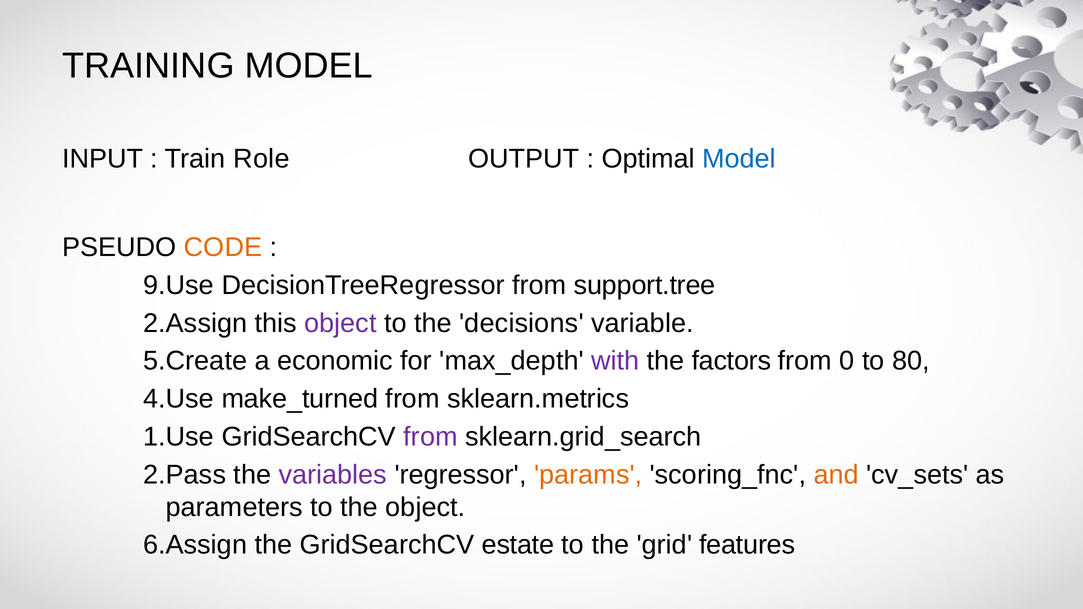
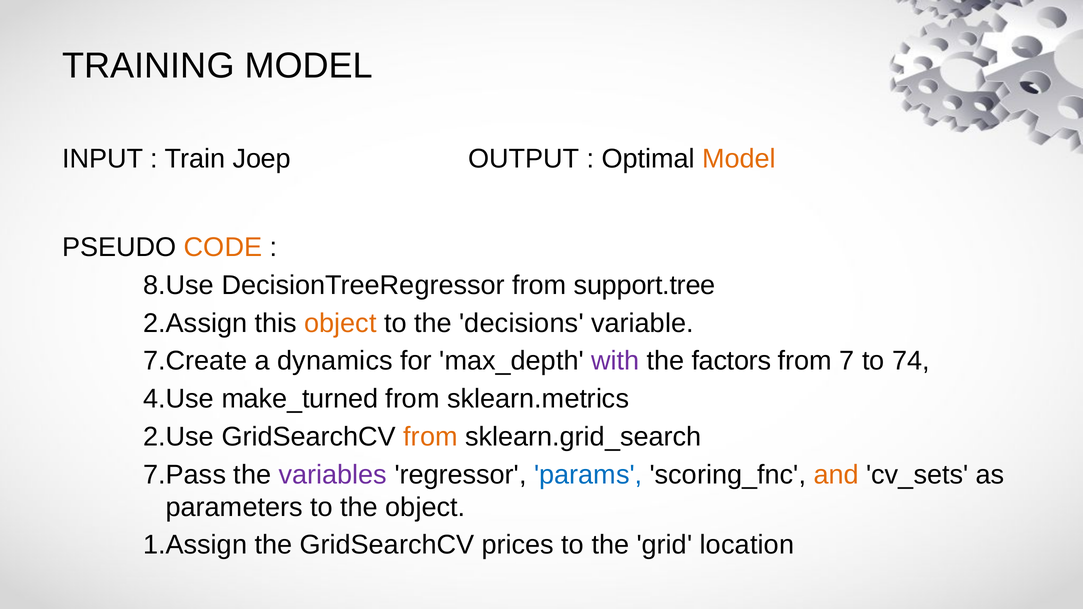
Role: Role -> Joep (262, 159)
Model colour: blue -> orange (739, 159)
9.Use: 9.Use -> 8.Use (179, 285)
object colour: purple -> orange (340, 323)
5.Create: 5.Create -> 7.Create (195, 361)
economic: economic -> dynamics (335, 361)
0: 0 -> 7 (847, 361)
80: 80 -> 74 (911, 361)
1.Use: 1.Use -> 2.Use (179, 437)
from colour: purple -> orange (431, 437)
2.Pass: 2.Pass -> 7.Pass (185, 475)
params colour: orange -> blue (588, 475)
6.Assign: 6.Assign -> 1.Assign (195, 545)
estate: estate -> prices (518, 545)
features: features -> location (747, 545)
